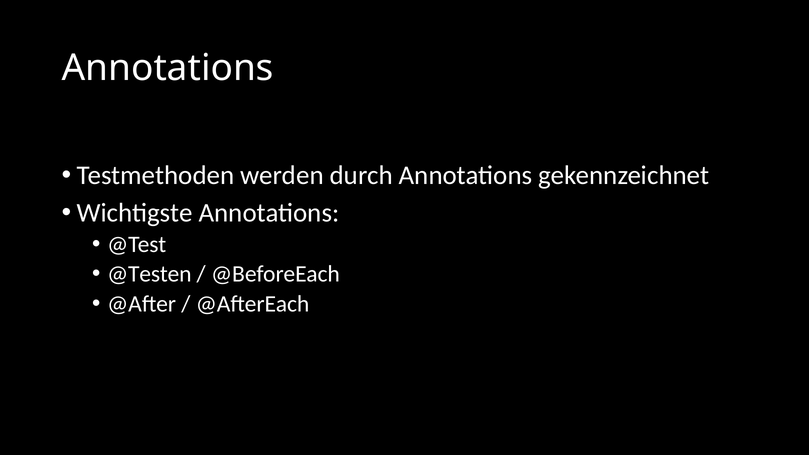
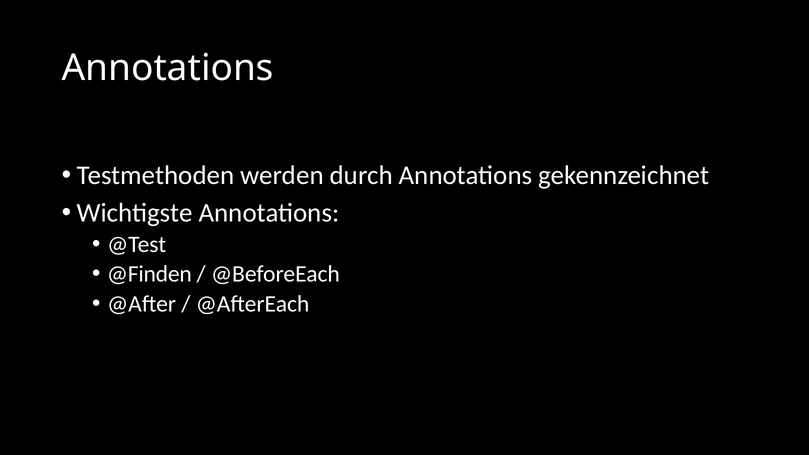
@Testen: @Testen -> @Finden (149, 274)
